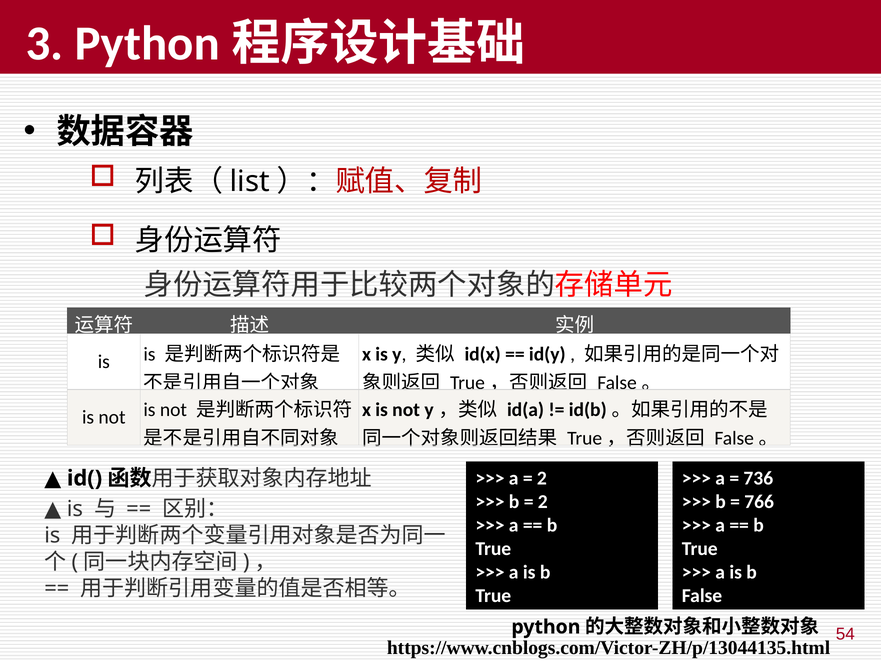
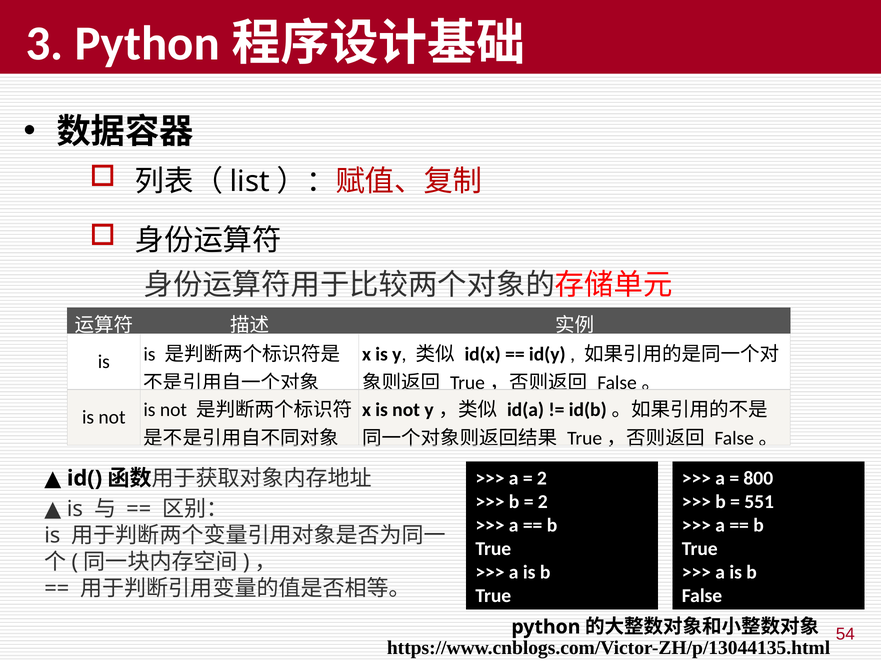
736: 736 -> 800 (758, 478)
766: 766 -> 551 (759, 501)
